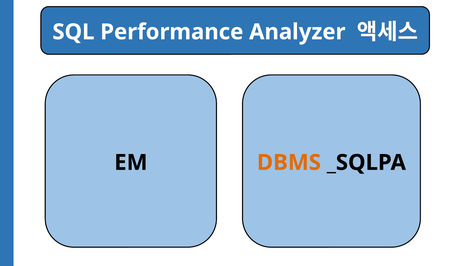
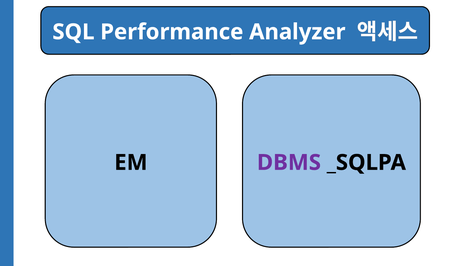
DBMS colour: orange -> purple (289, 163)
